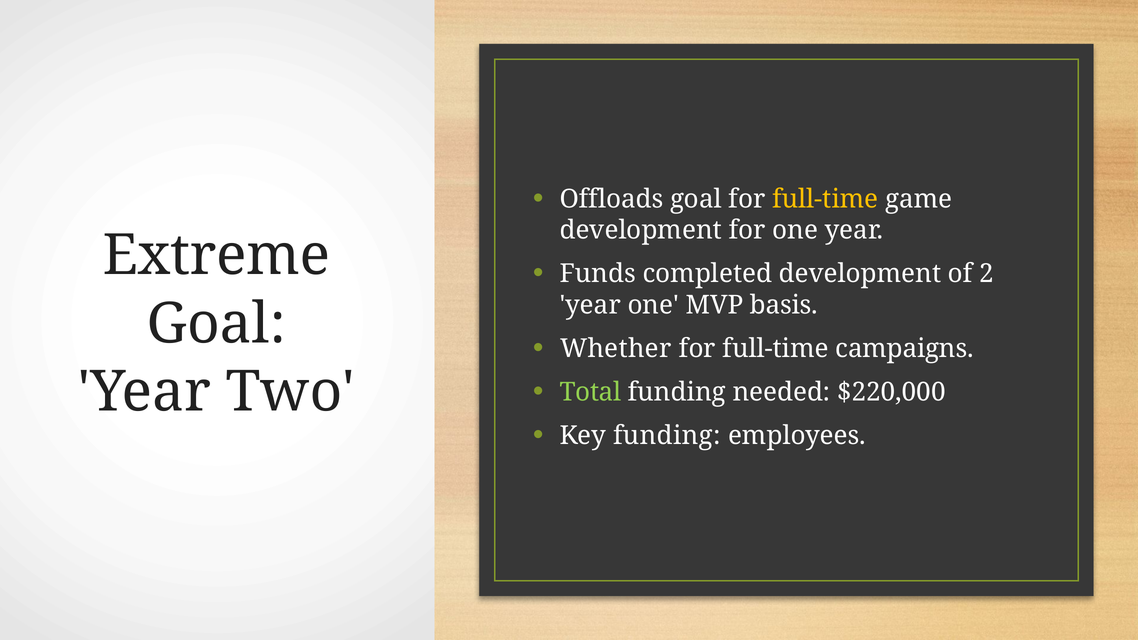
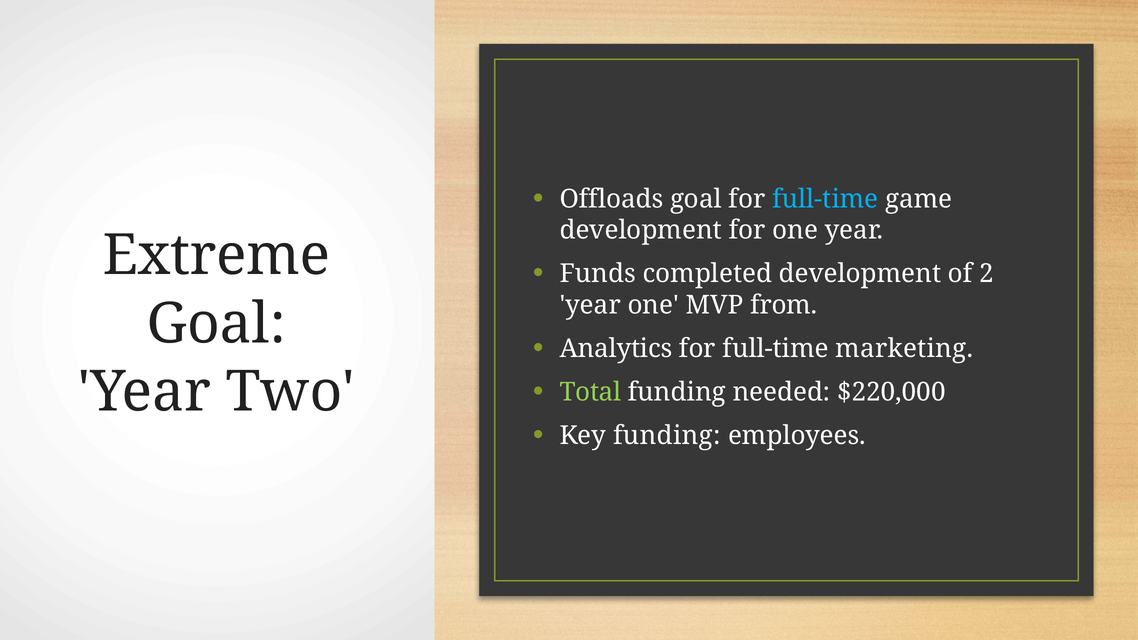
full-time colour: yellow -> light blue (825, 199)
basis: basis -> from (784, 305)
Whether: Whether -> Analytics (616, 349)
campaigns: campaigns -> marketing (904, 349)
